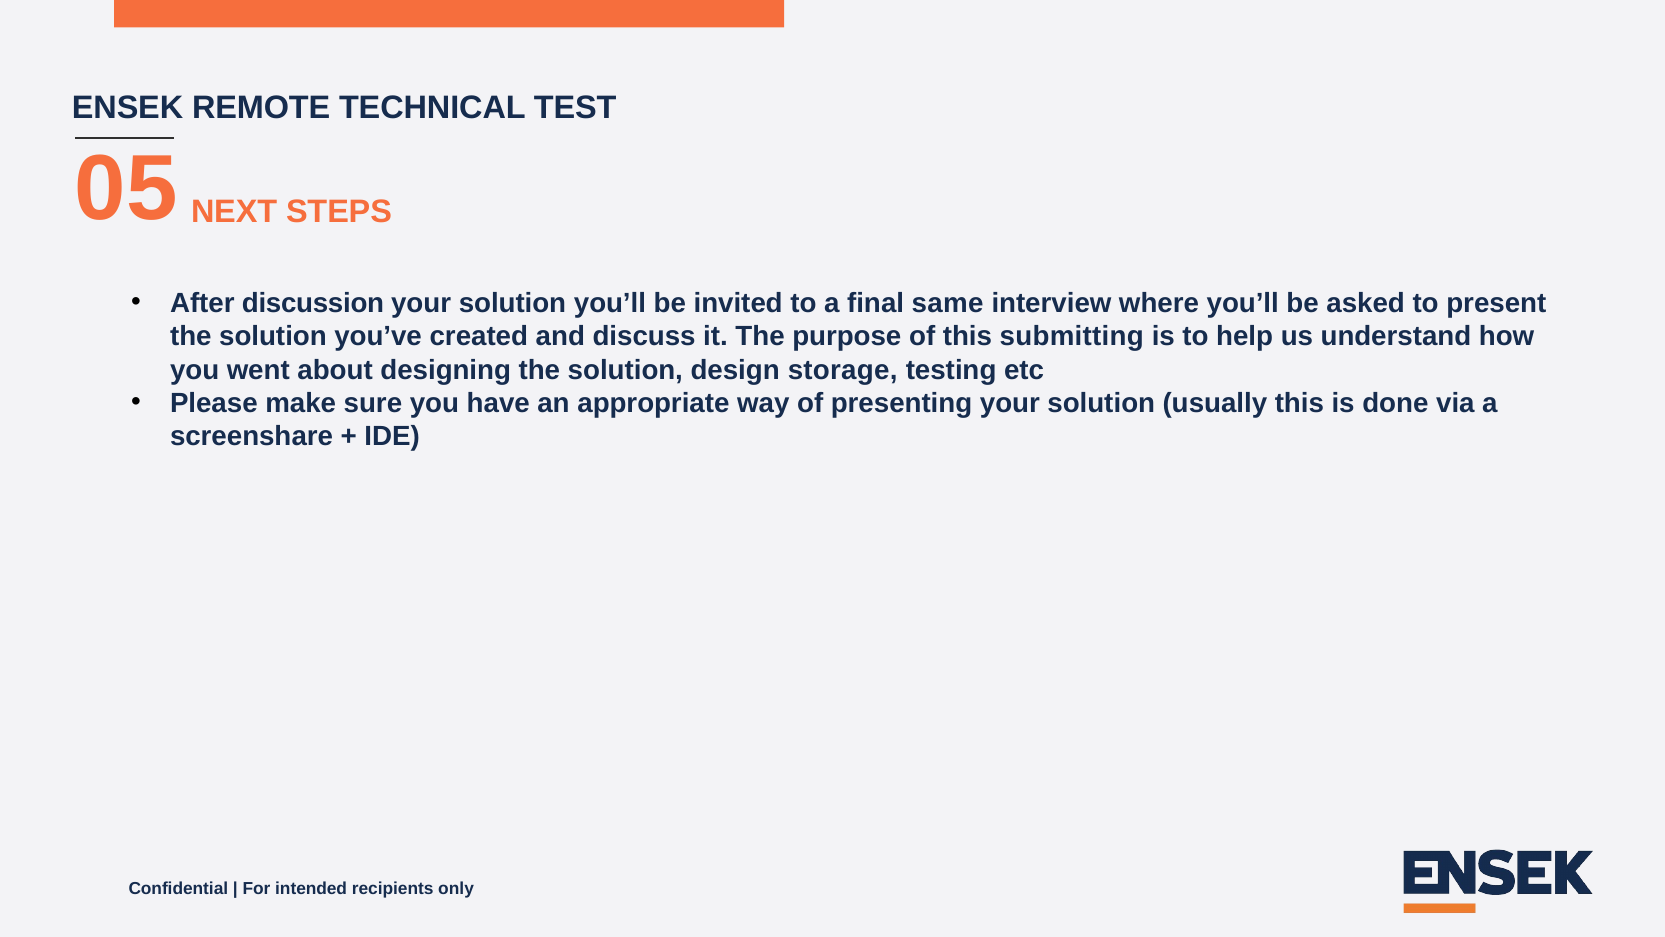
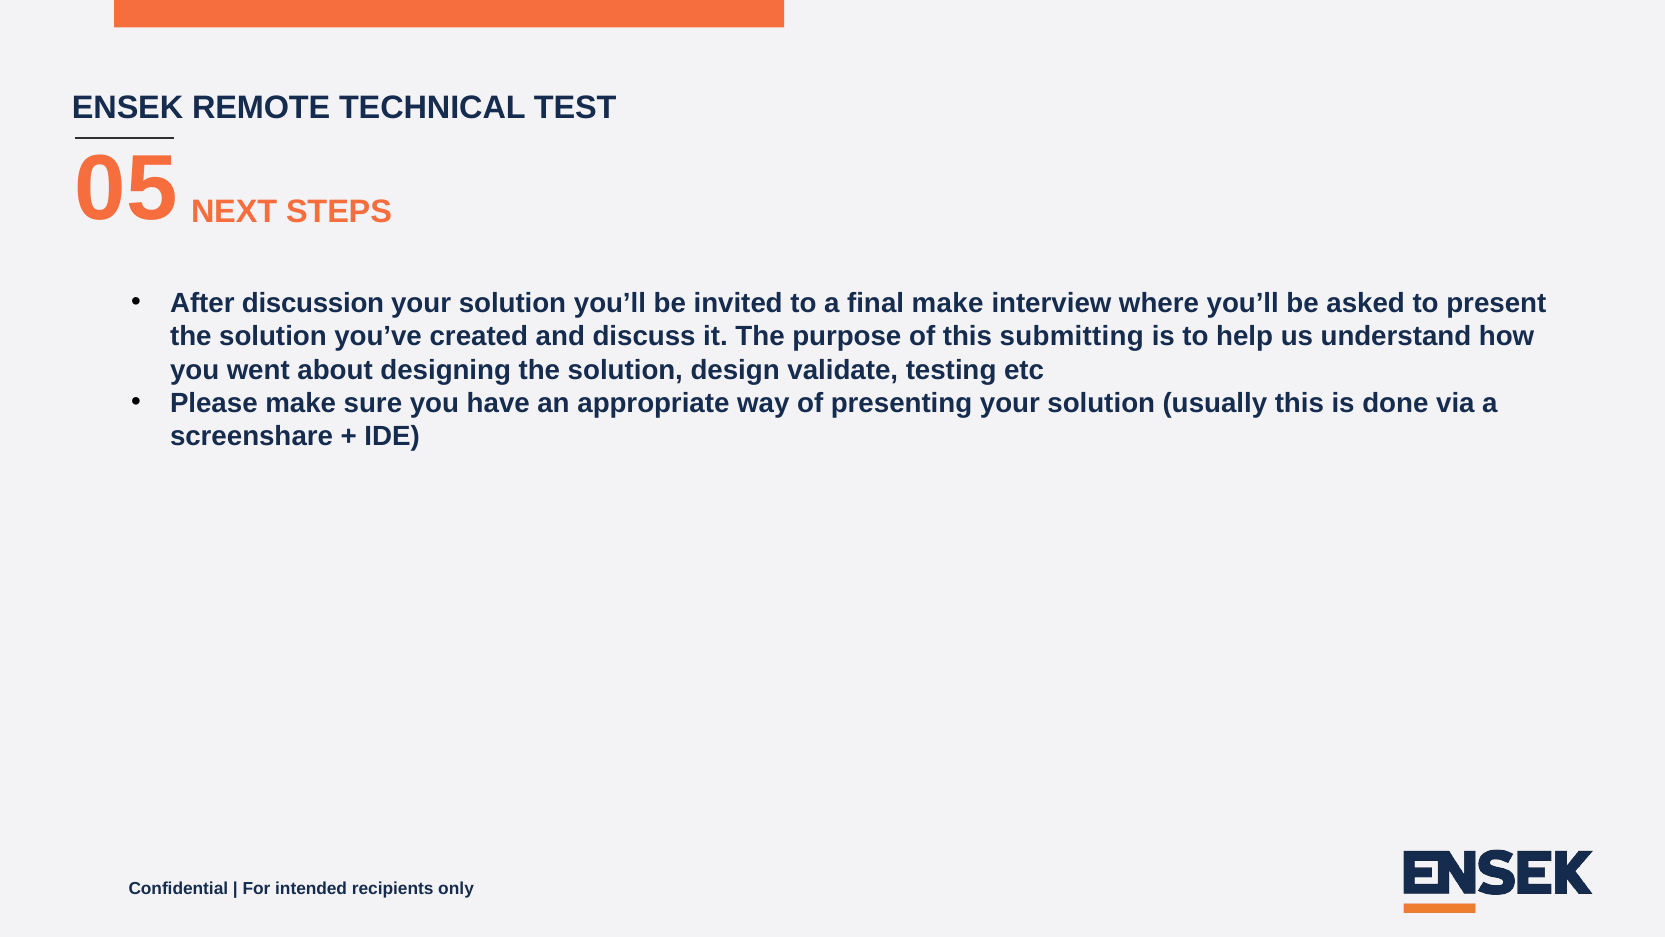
final same: same -> make (948, 303)
storage: storage -> validate (843, 370)
